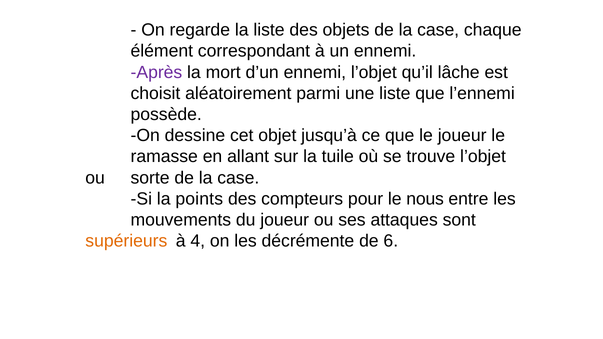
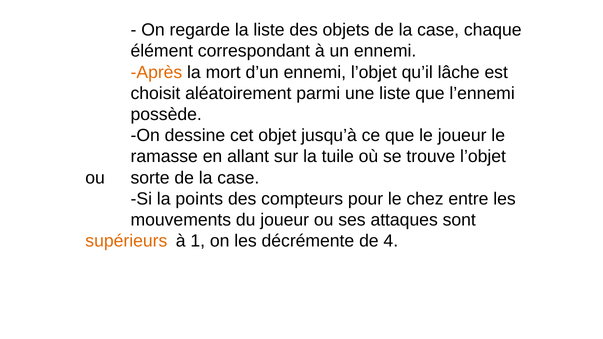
Après colour: purple -> orange (156, 72)
nous: nous -> chez (425, 199)
4: 4 -> 1 (198, 241)
6: 6 -> 4 (391, 241)
